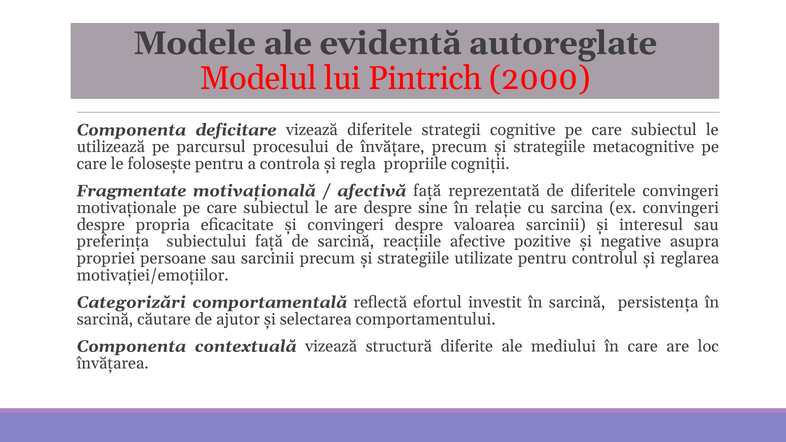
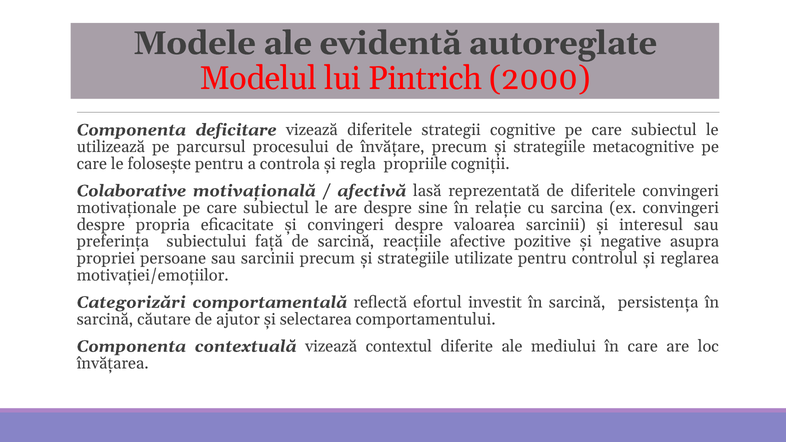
Fragmentate: Fragmentate -> Colaborative (131, 191)
afectivă față: față -> lasă (427, 191)
structură: structură -> contextul (399, 346)
